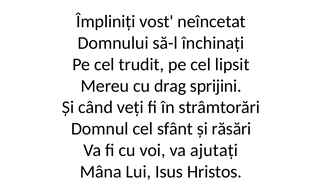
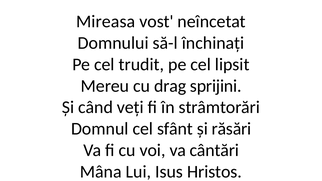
Împliniți: Împliniți -> Mireasa (106, 22)
ajutați: ajutați -> cântări (214, 150)
